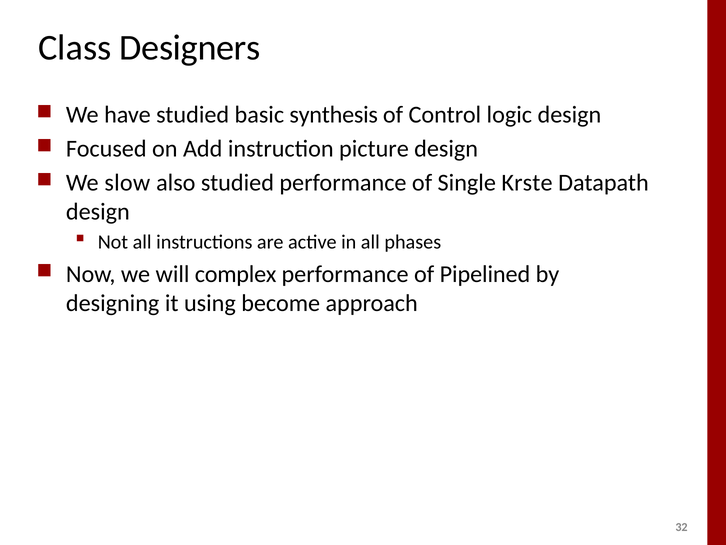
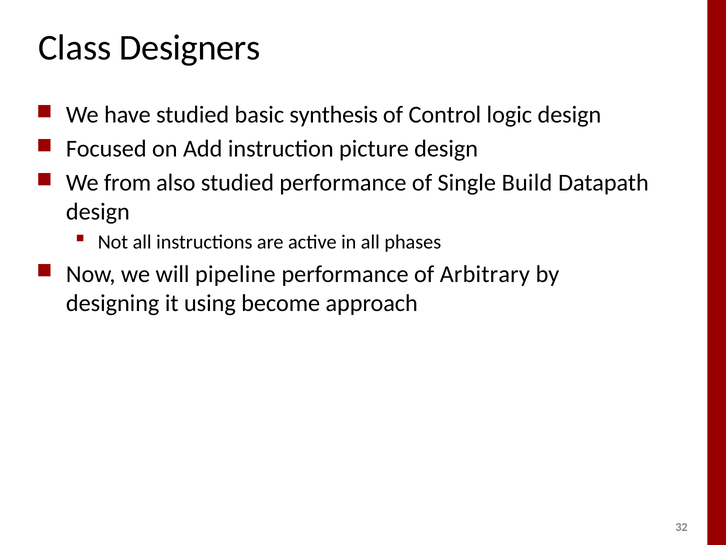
slow: slow -> from (128, 183)
Krste: Krste -> Build (527, 183)
complex: complex -> pipeline (235, 274)
Pipelined: Pipelined -> Arbitrary (485, 274)
